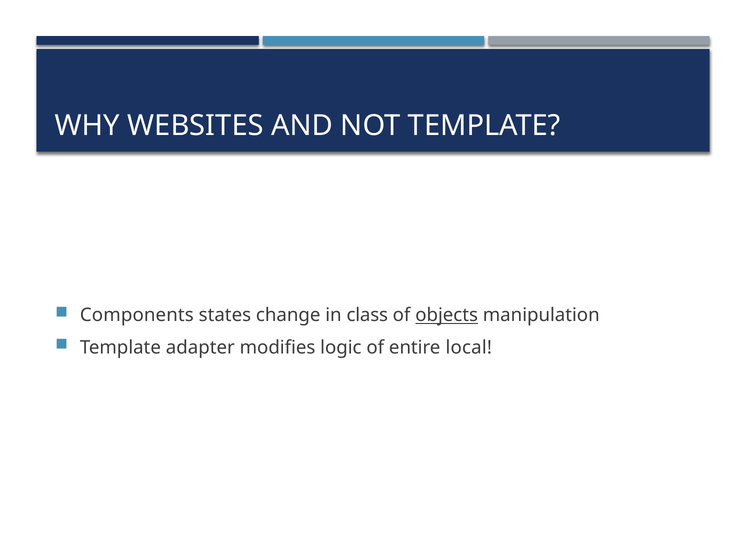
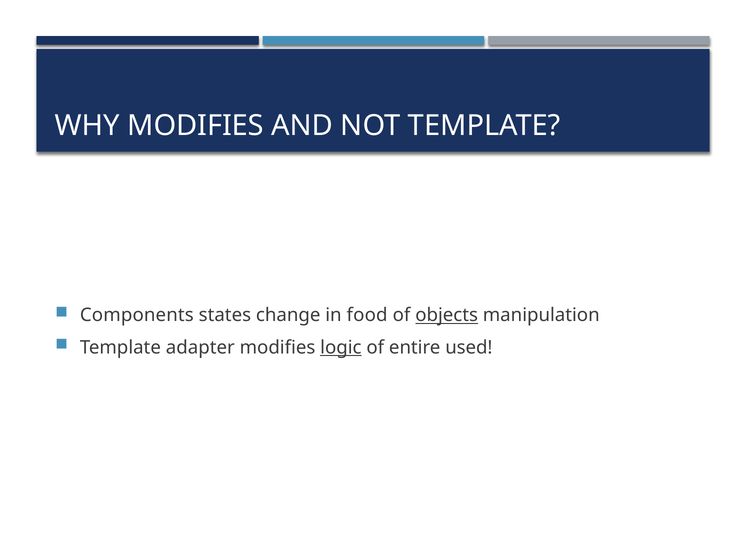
WHY WEBSITES: WEBSITES -> MODIFIES (196, 125)
class: class -> food (367, 315)
logic underline: none -> present (341, 348)
local: local -> used (469, 348)
